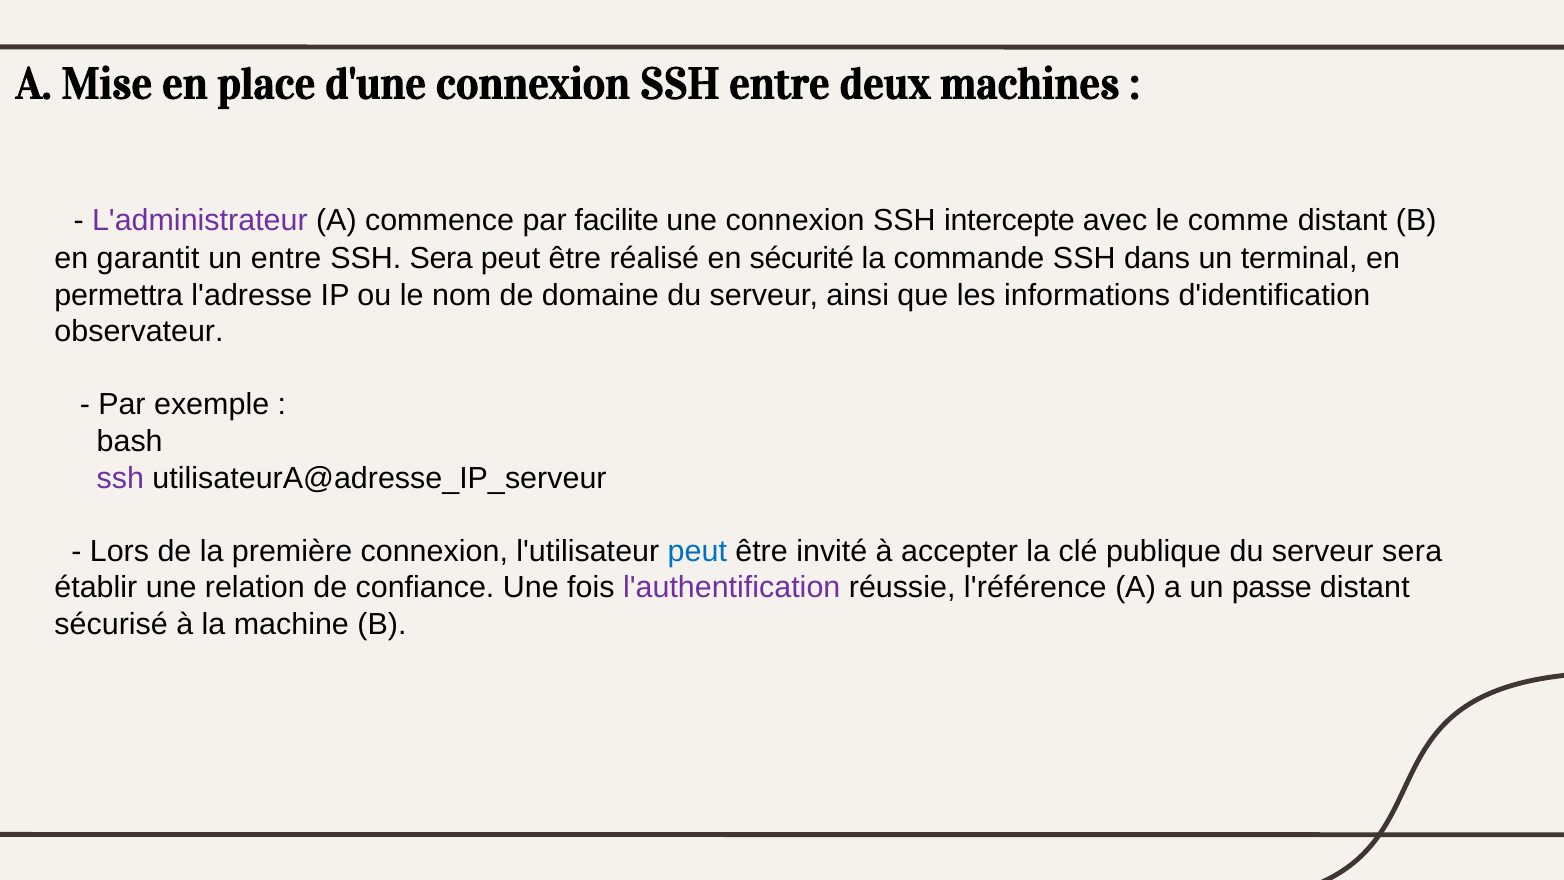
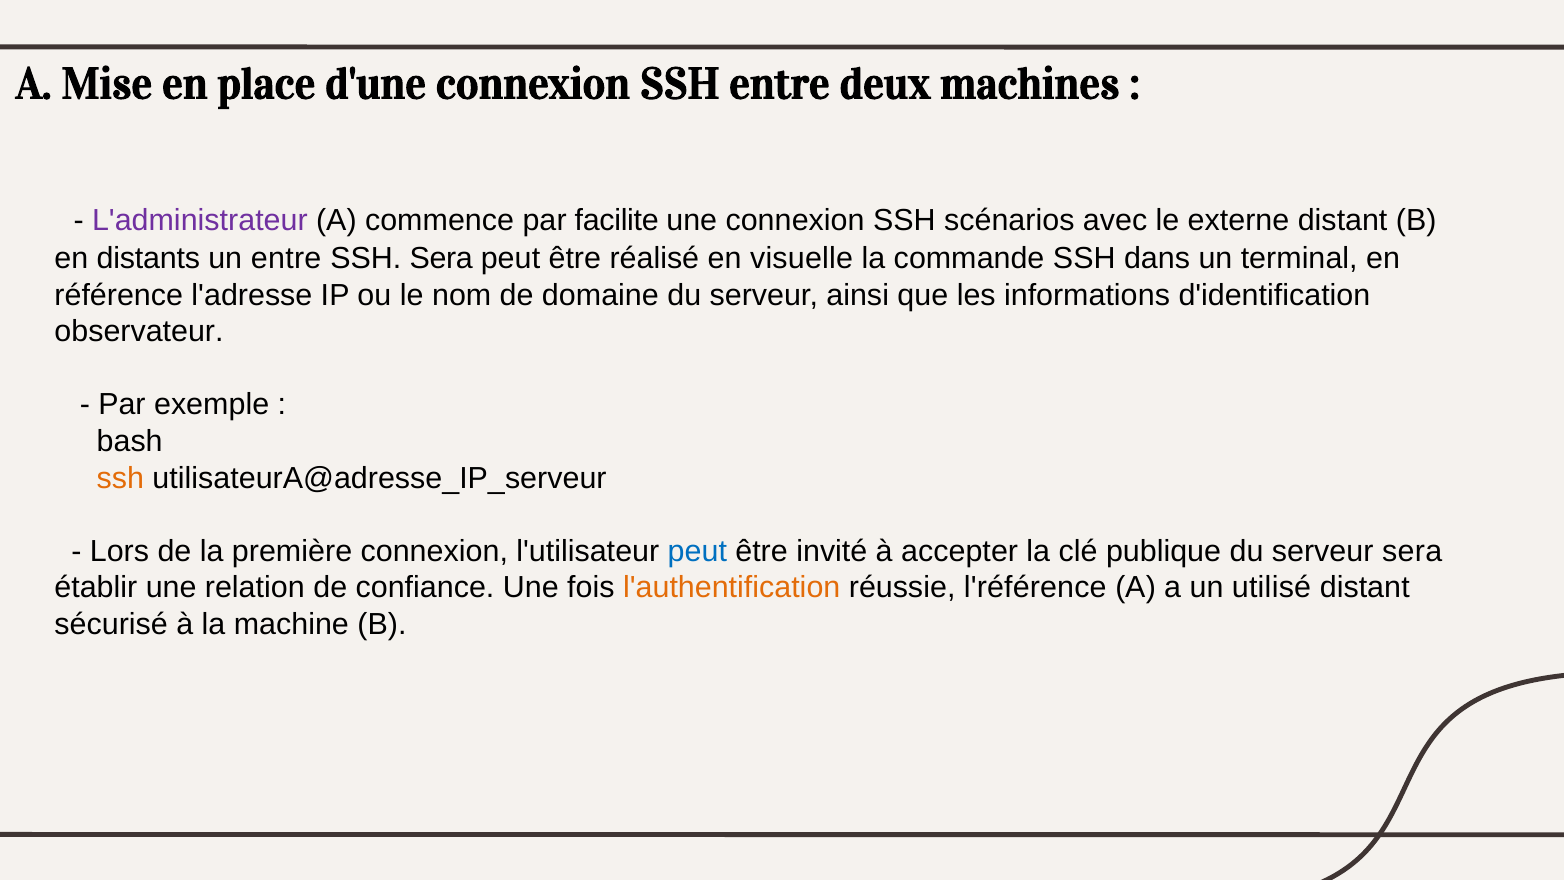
intercepte: intercepte -> scénarios (1009, 221)
comme: comme -> externe (1238, 221)
garantit: garantit -> distants (148, 259)
sécurité: sécurité -> visuelle (802, 259)
permettra: permettra -> référence (119, 295)
ssh colour: purple -> orange (120, 478)
l'authentification colour: purple -> orange (732, 587)
passe: passe -> utilisé (1272, 587)
